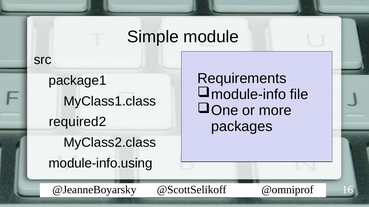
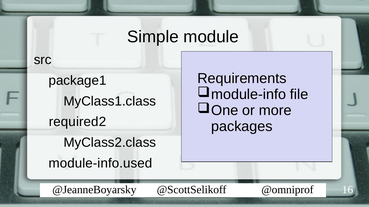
module-info.using: module-info.using -> module-info.used (100, 164)
